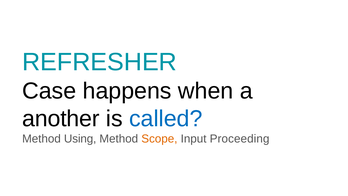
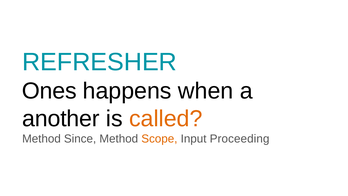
Case: Case -> Ones (49, 91)
called colour: blue -> orange (166, 119)
Using: Using -> Since (80, 139)
